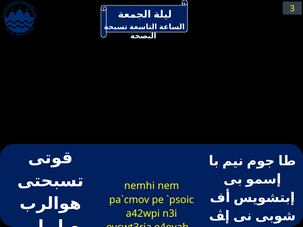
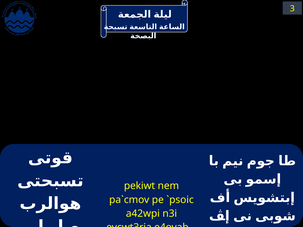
nemhi: nemhi -> pekiwt (140, 186)
